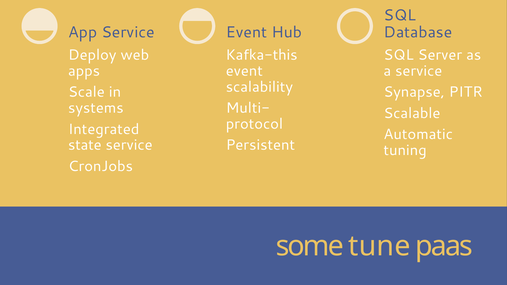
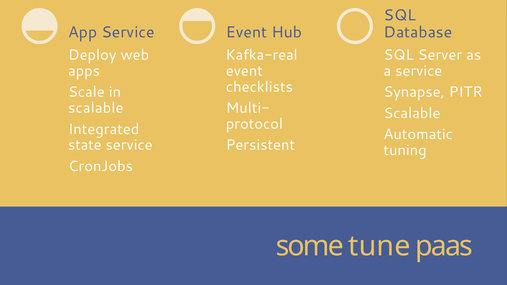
Kafka-this: Kafka-this -> Kafka-real (262, 55)
scalability: scalability -> checklists (259, 87)
systems: systems -> scalable (96, 108)
